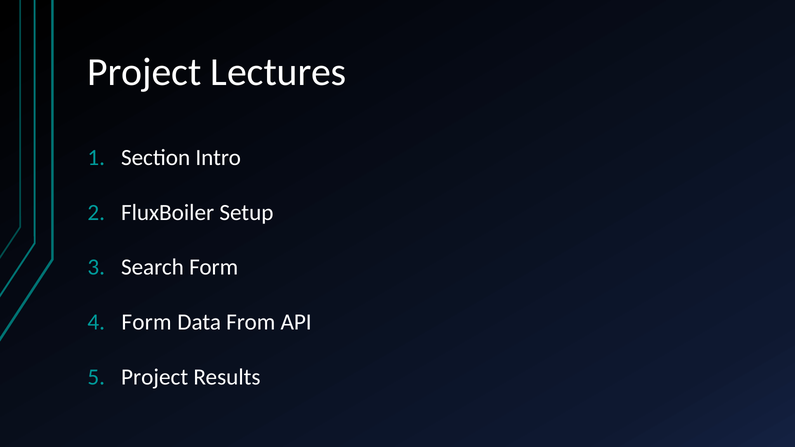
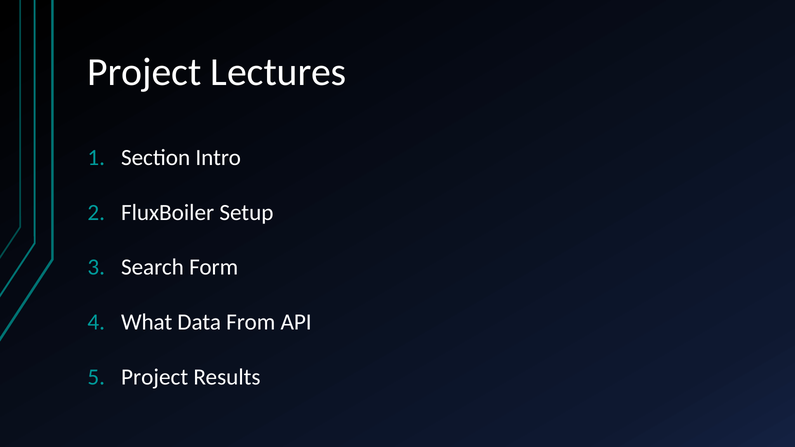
Form: Form -> What (147, 322)
